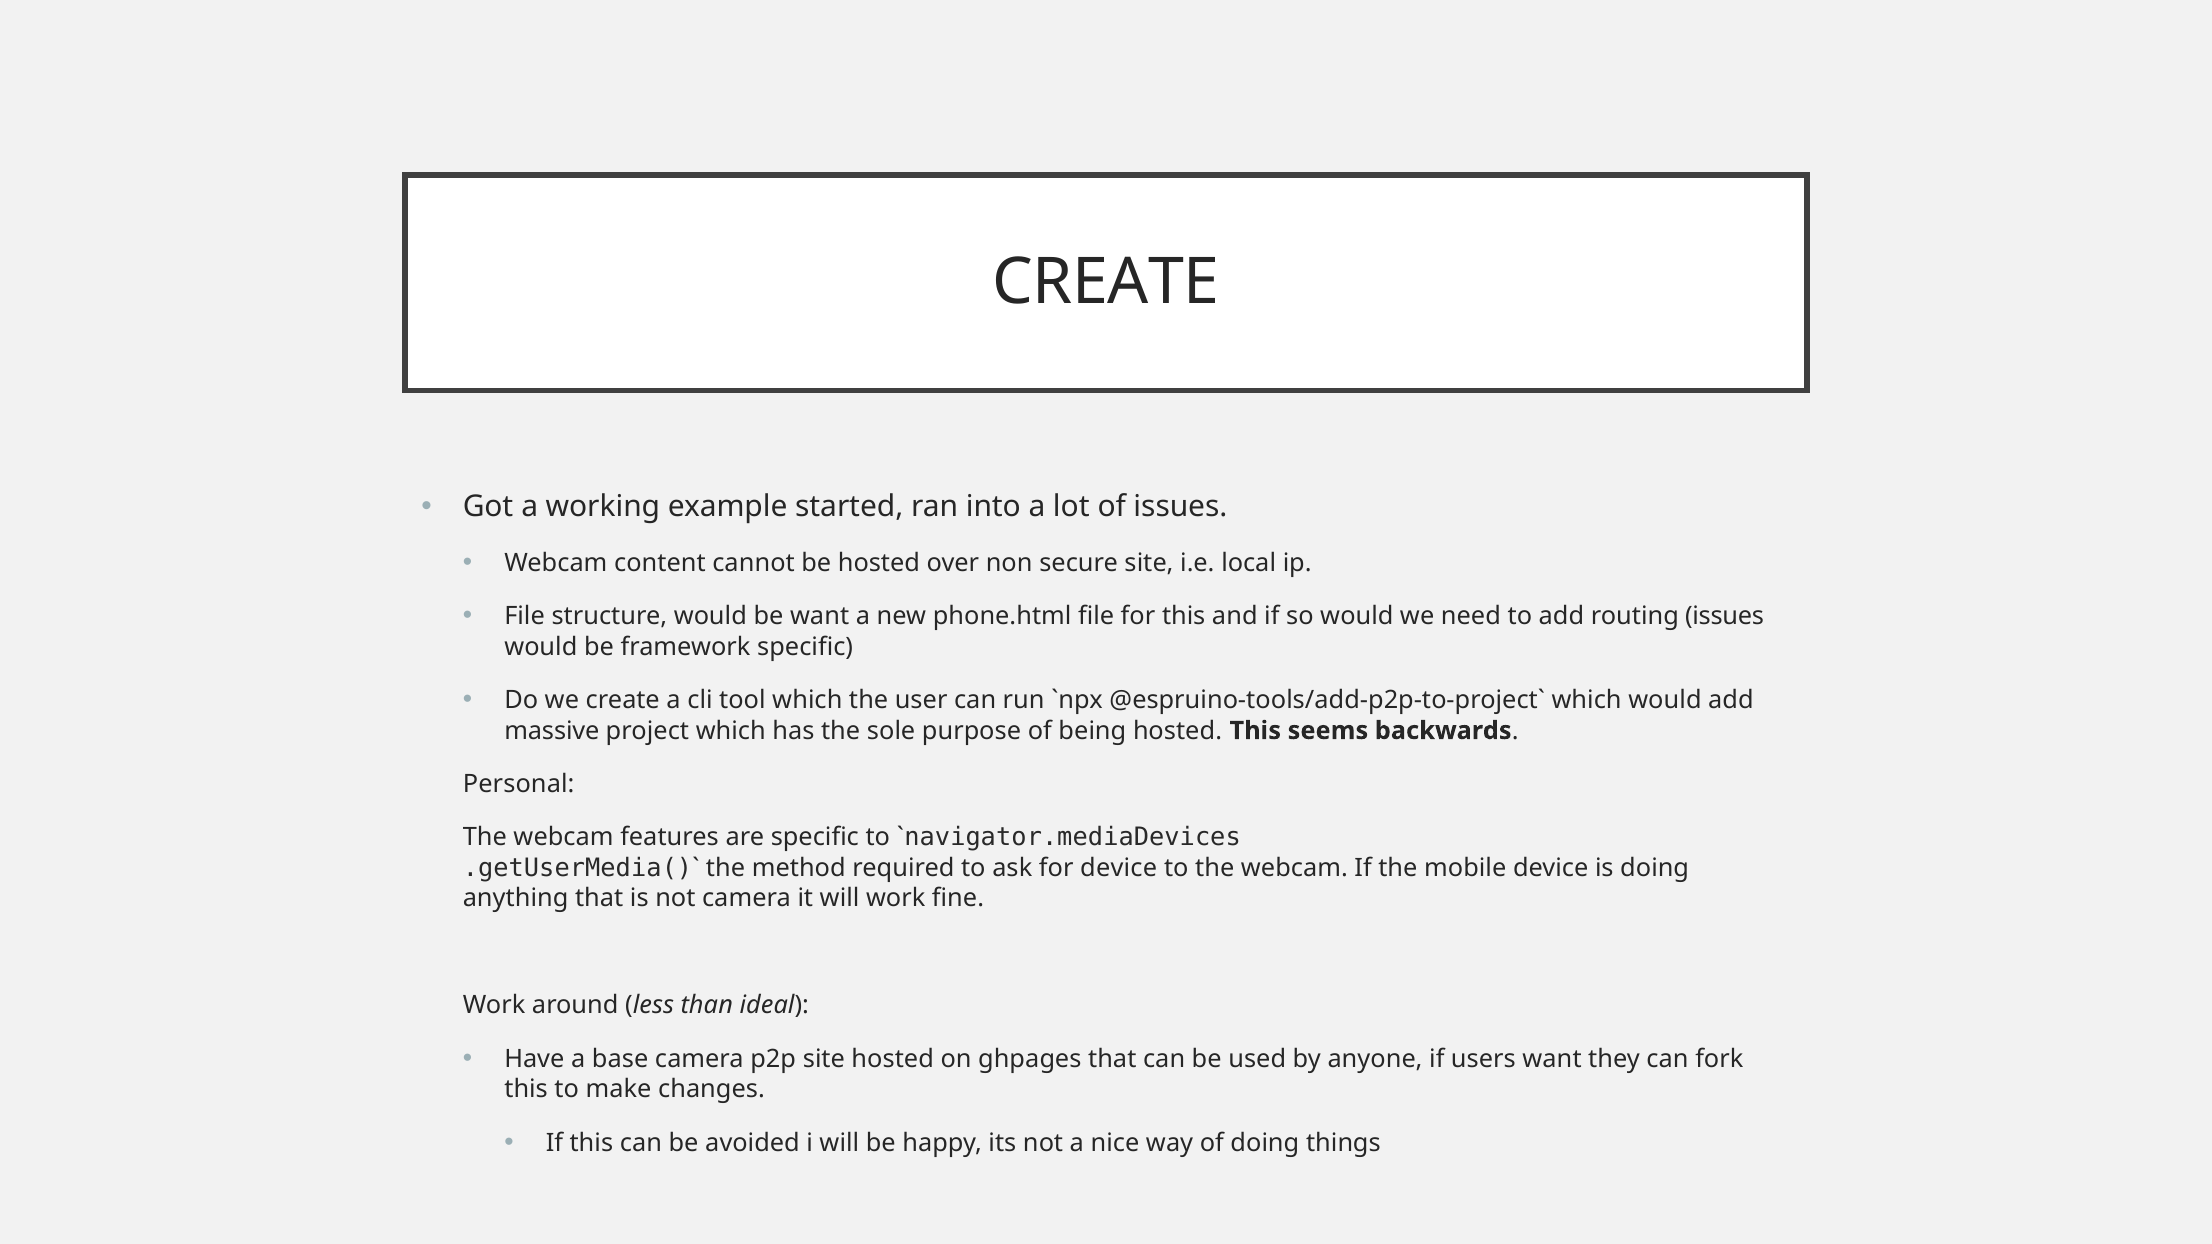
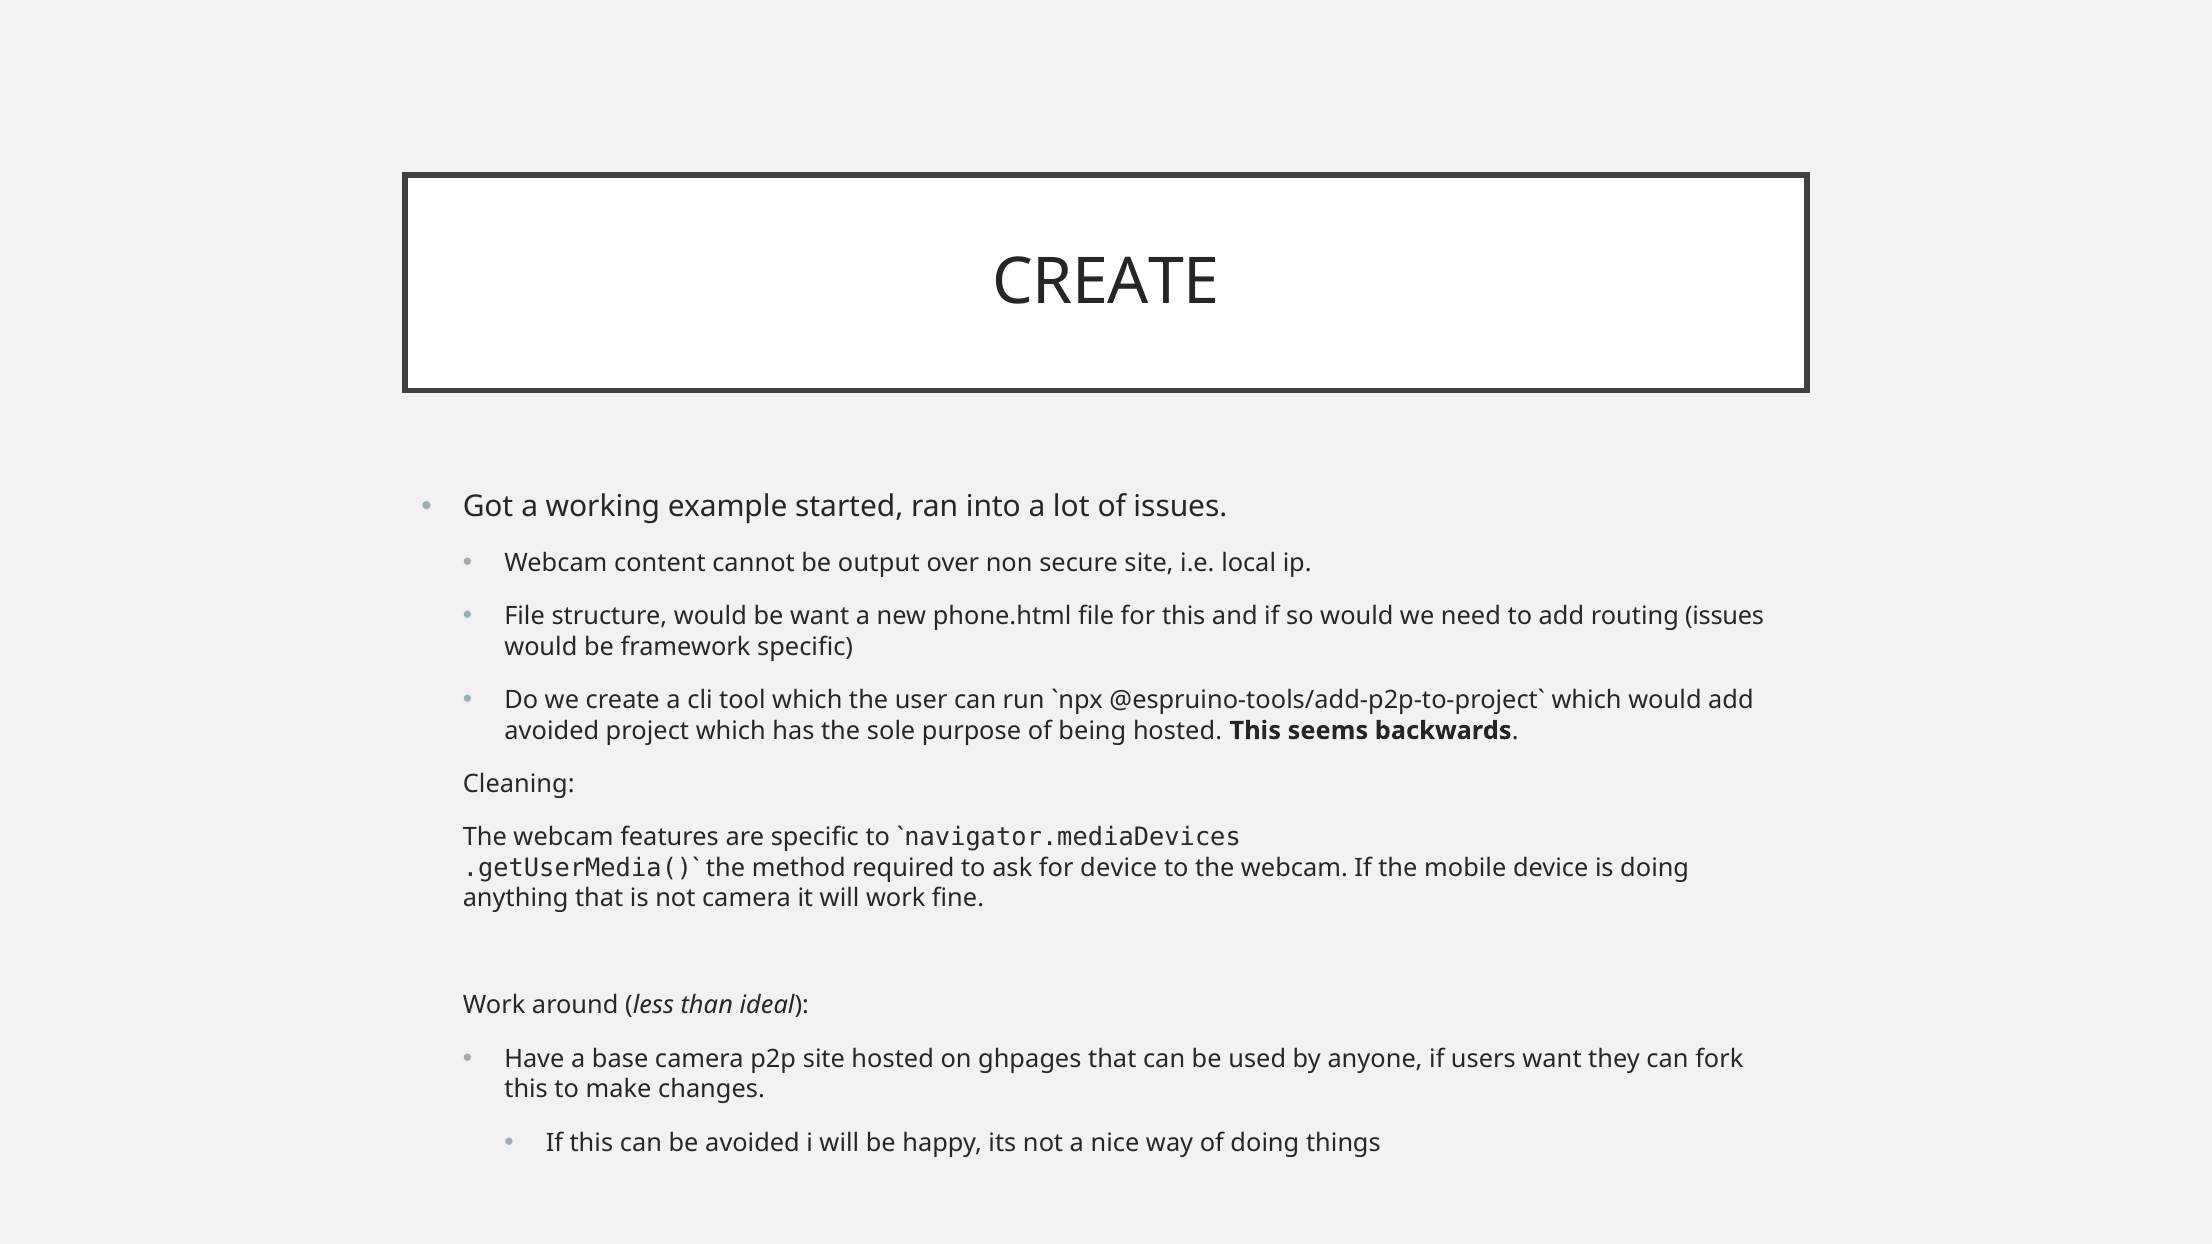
be hosted: hosted -> output (879, 563)
massive: massive -> avoided (552, 731)
Personal: Personal -> Cleaning (519, 784)
